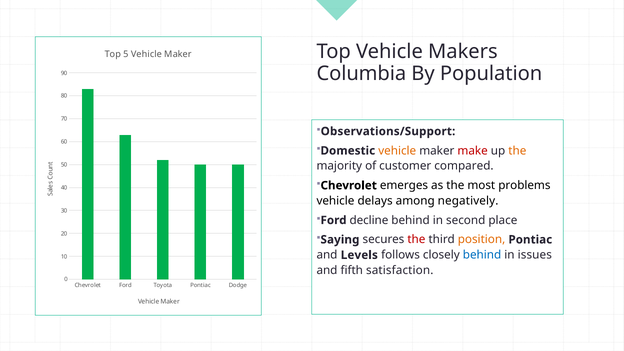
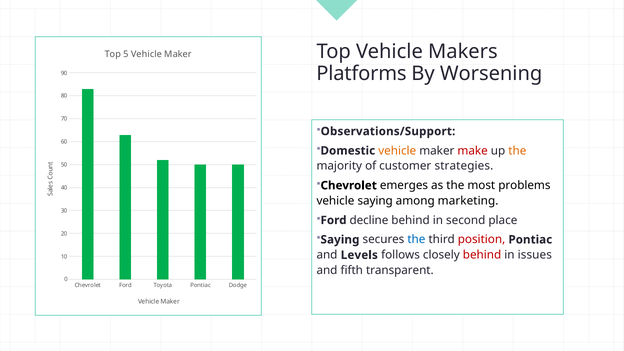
Columbia: Columbia -> Platforms (361, 73)
Population: Population -> Worsening (491, 73)
compared: compared -> strategies (464, 166)
vehicle delays: delays -> saying (375, 201)
negatively: negatively -> marketing (468, 201)
the colour: red -> blue (416, 240)
position colour: orange -> red (482, 240)
behind colour: blue -> red (482, 255)
satisfaction: satisfaction -> transparent (400, 270)
